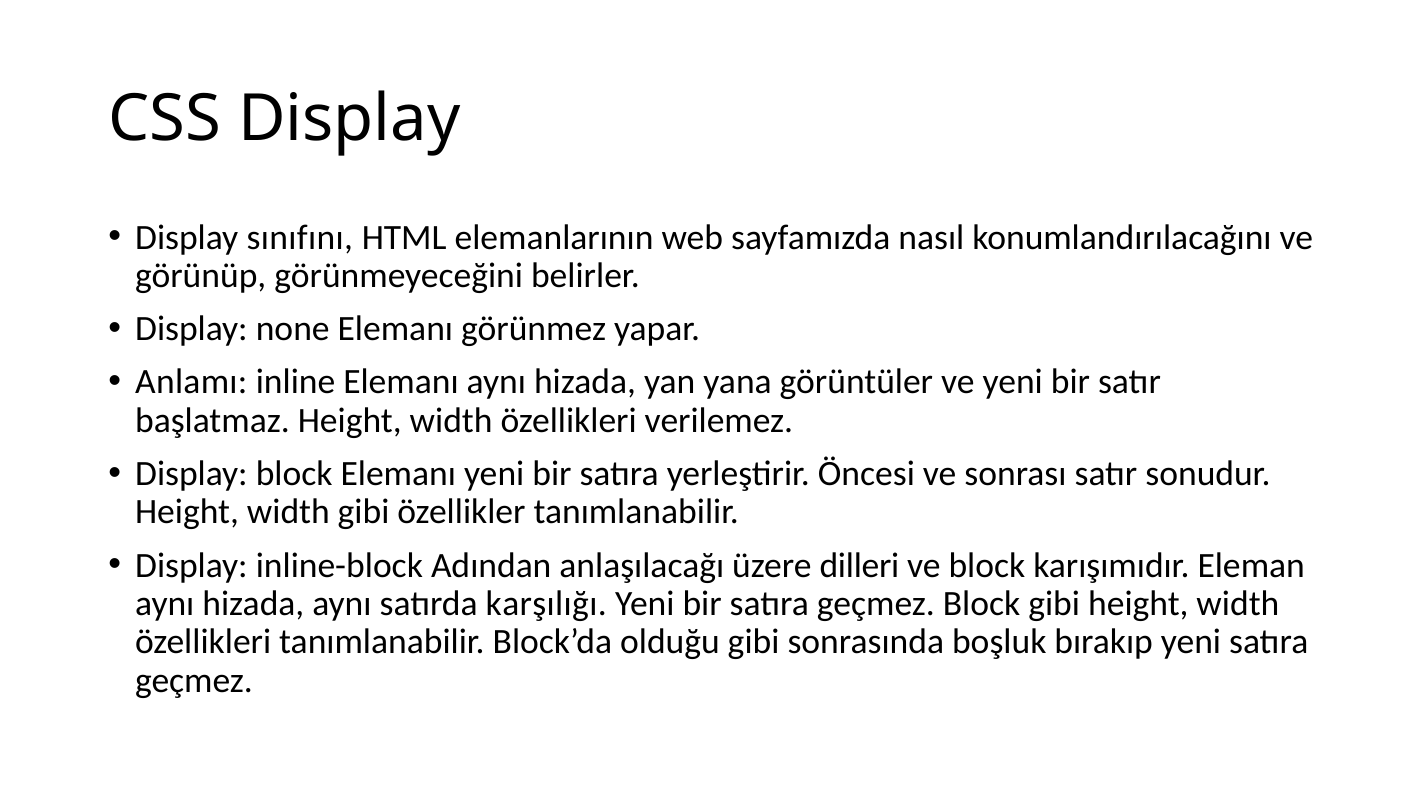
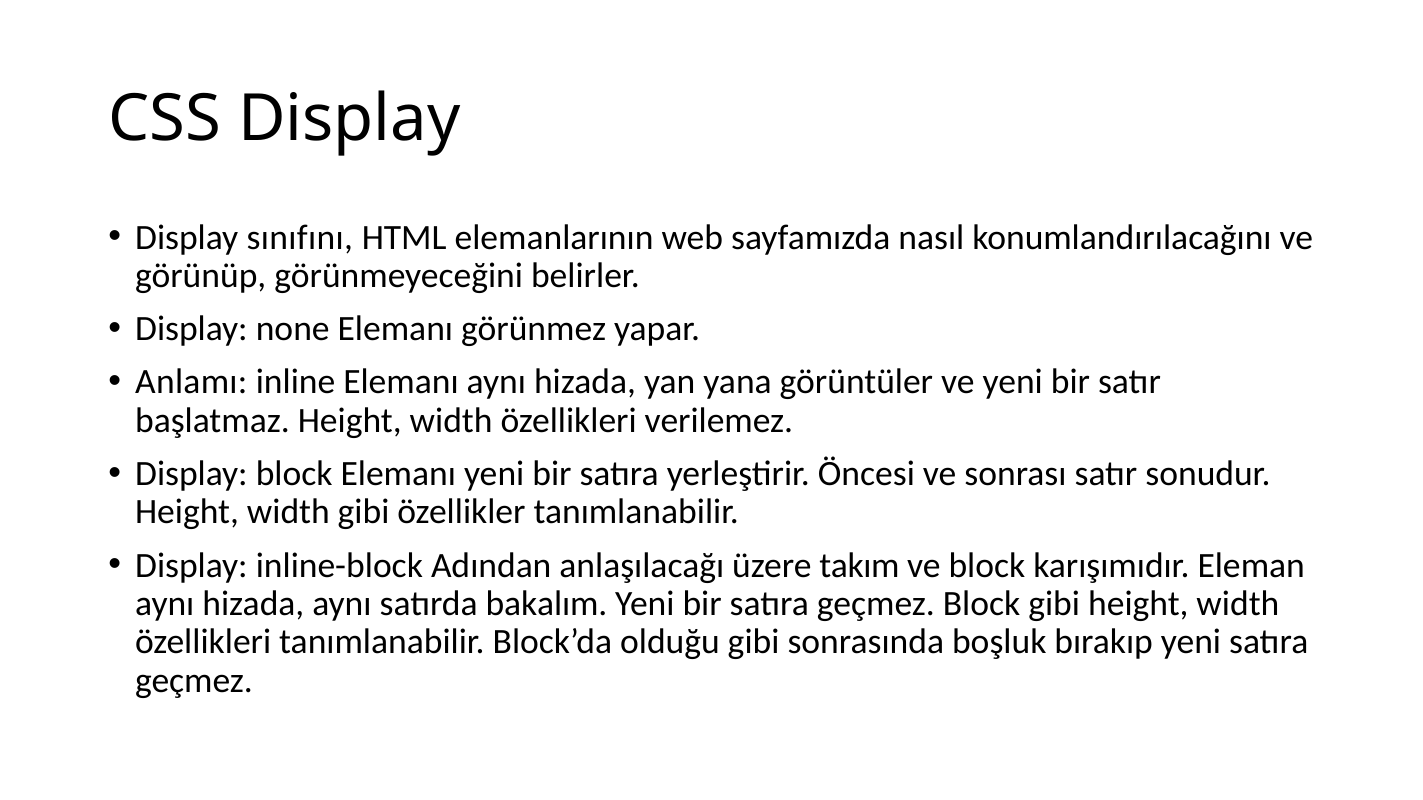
dilleri: dilleri -> takım (859, 566)
karşılığı: karşılığı -> bakalım (546, 604)
